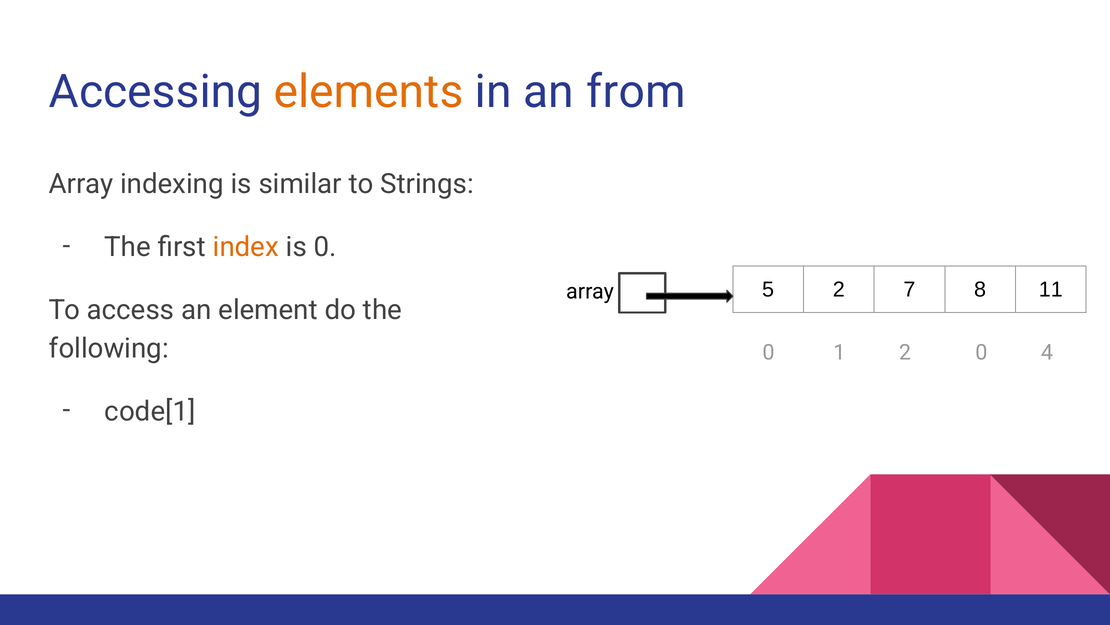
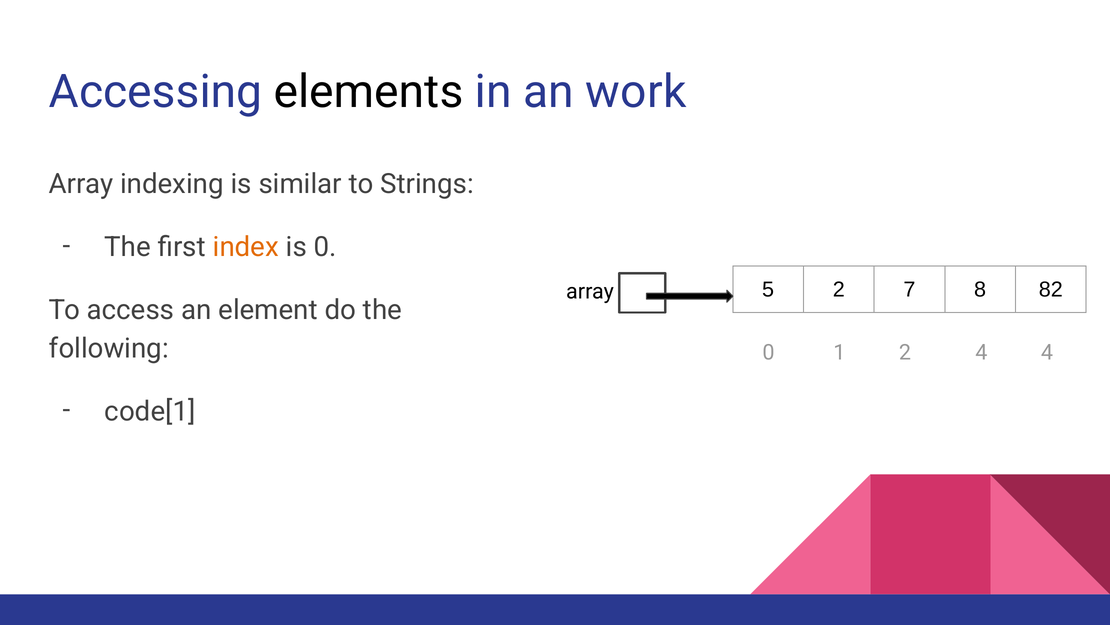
elements colour: orange -> black (369, 92)
from: from -> work (636, 92)
11: 11 -> 82 (1051, 289)
2 0: 0 -> 4 (981, 352)
